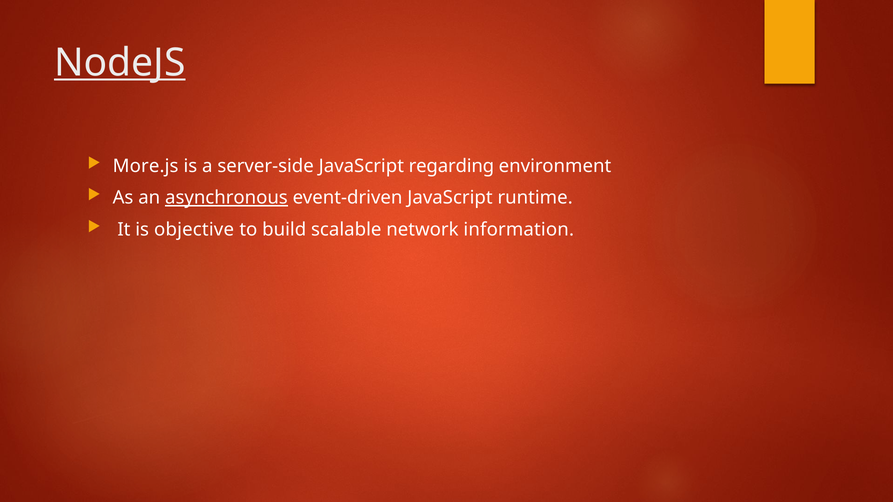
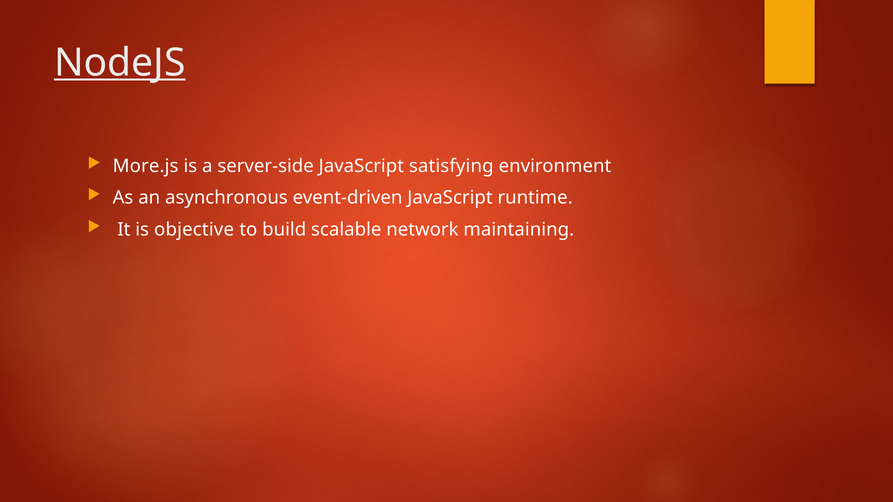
regarding: regarding -> satisfying (451, 166)
asynchronous underline: present -> none (226, 198)
information: information -> maintaining (519, 230)
